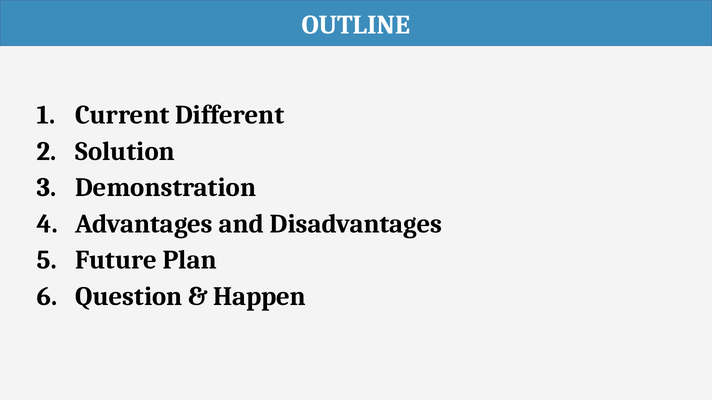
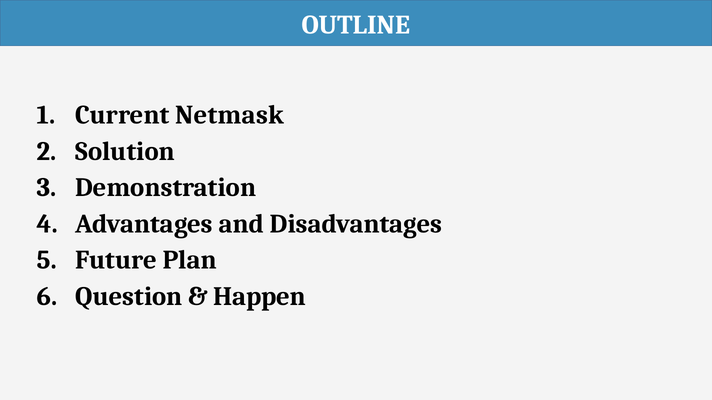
Different: Different -> Netmask (230, 115)
